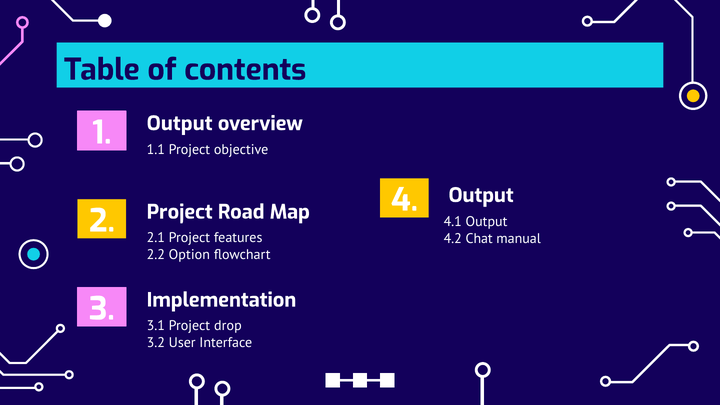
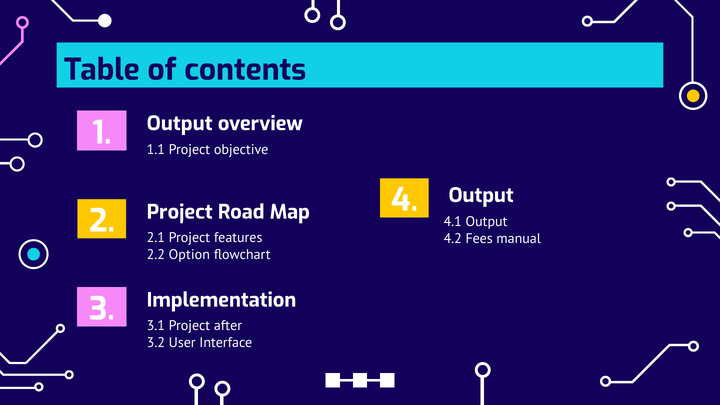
Chat: Chat -> Fees (479, 239)
drop: drop -> after (228, 326)
